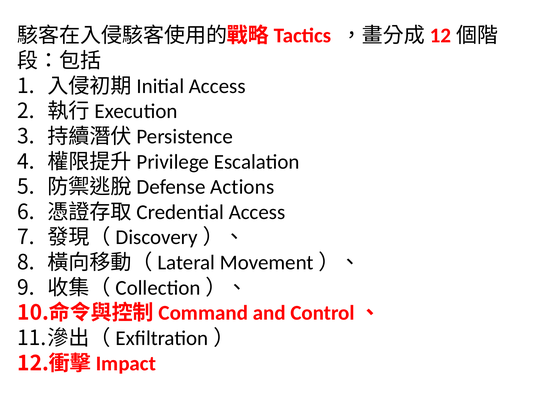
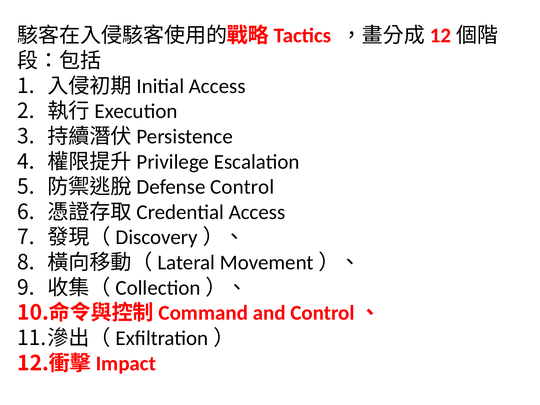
Actions: Actions -> Control (242, 187)
